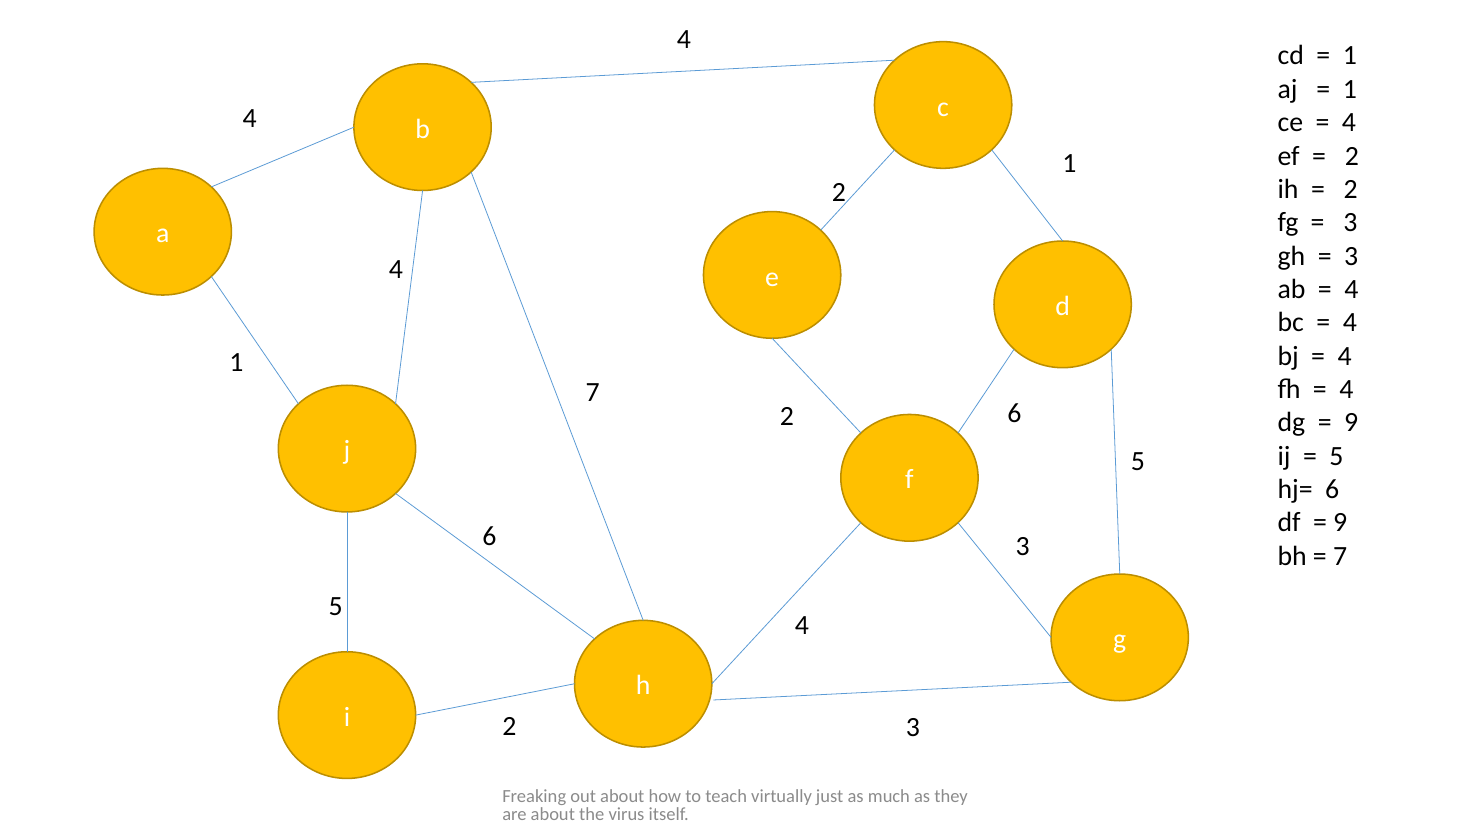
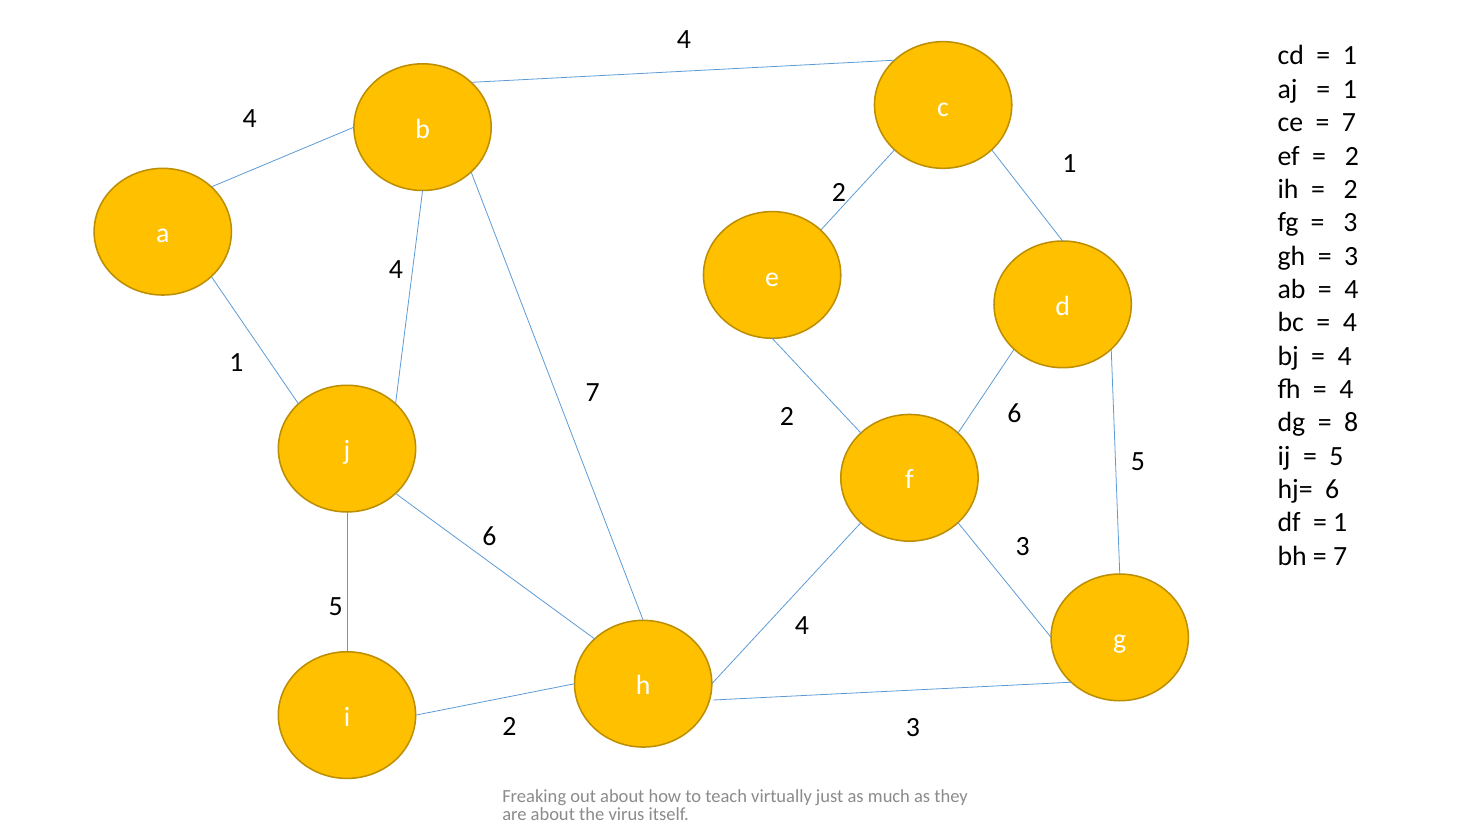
4: 4 -> 7 (1349, 122)
9: 9 -> 8 (1351, 423)
9: 9 -> 1 (1340, 523)
